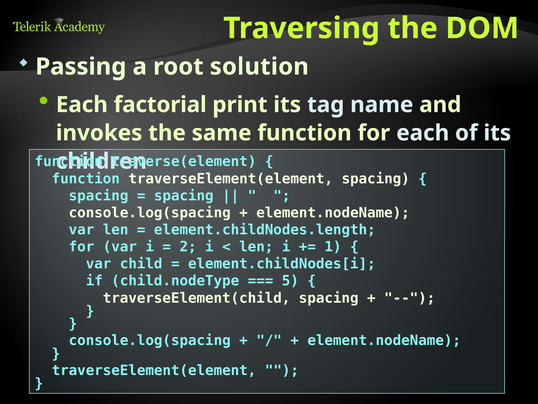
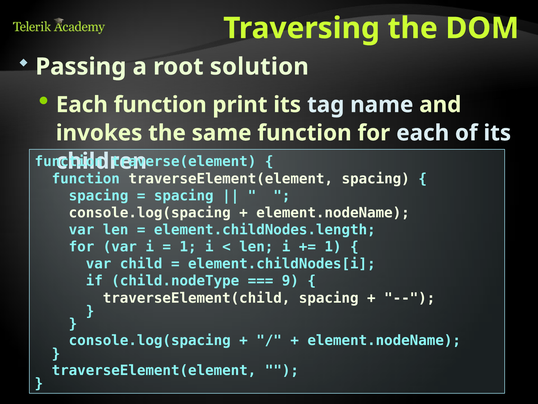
Each factorial: factorial -> function (160, 105)
2: 2 -> 1 (188, 247)
5: 5 -> 9 (290, 281)
